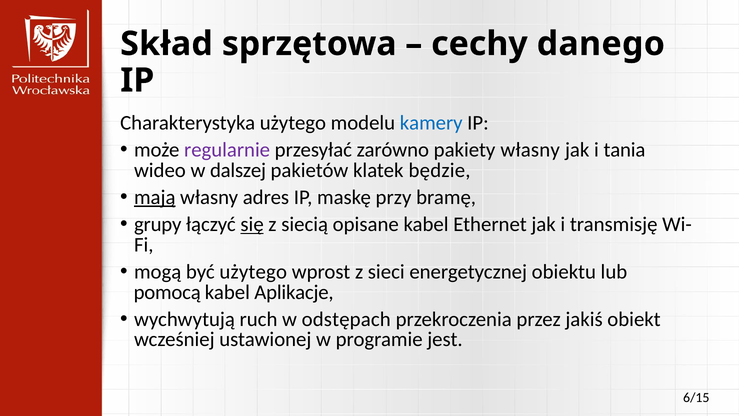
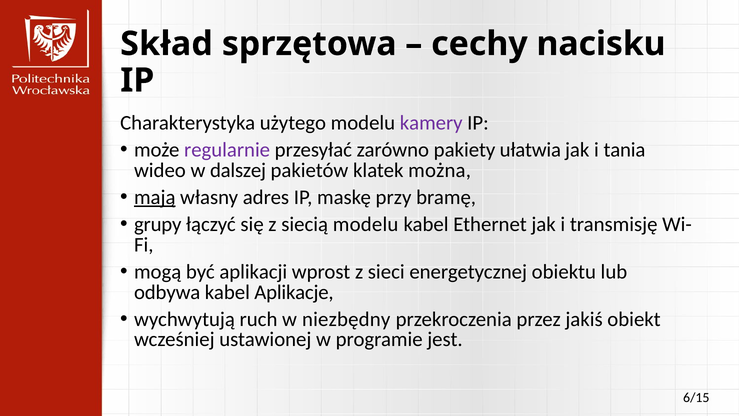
danego: danego -> nacisku (601, 44)
kamery colour: blue -> purple (431, 123)
pakiety własny: własny -> ułatwia (530, 150)
będzie: będzie -> można (440, 170)
się underline: present -> none (252, 224)
siecią opisane: opisane -> modelu (366, 224)
być użytego: użytego -> aplikacji (253, 272)
pomocą: pomocą -> odbywa (167, 292)
odstępach: odstępach -> niezbędny (346, 319)
